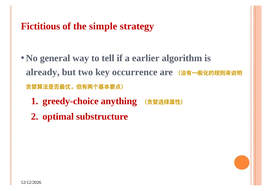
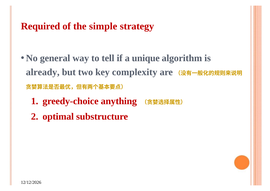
Fictitious: Fictitious -> Required (40, 26)
earlier: earlier -> unique (146, 58)
occurrence: occurrence -> complexity (135, 72)
